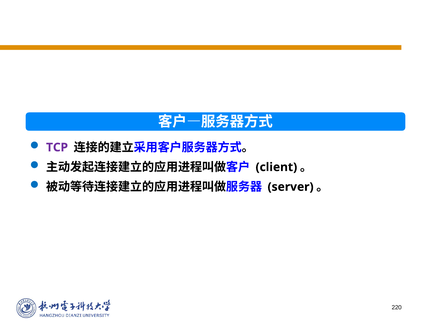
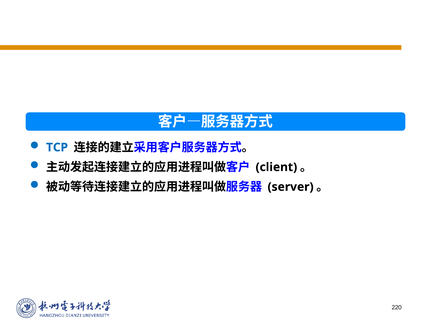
TCP colour: purple -> blue (57, 148)
